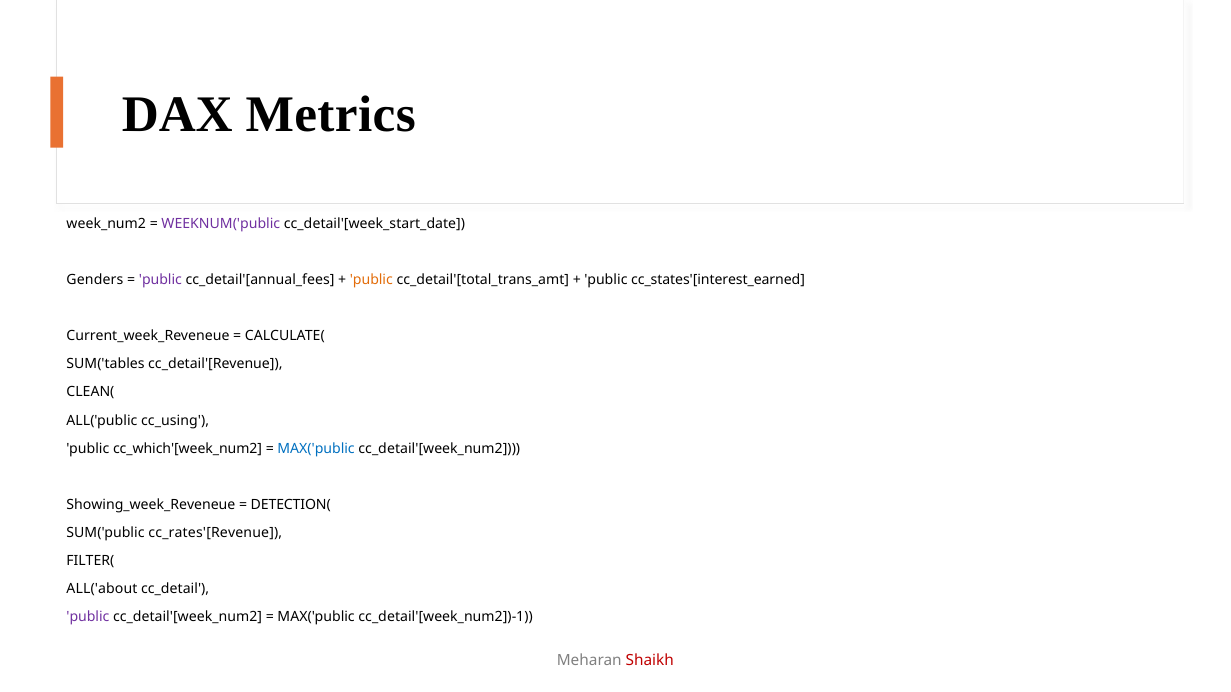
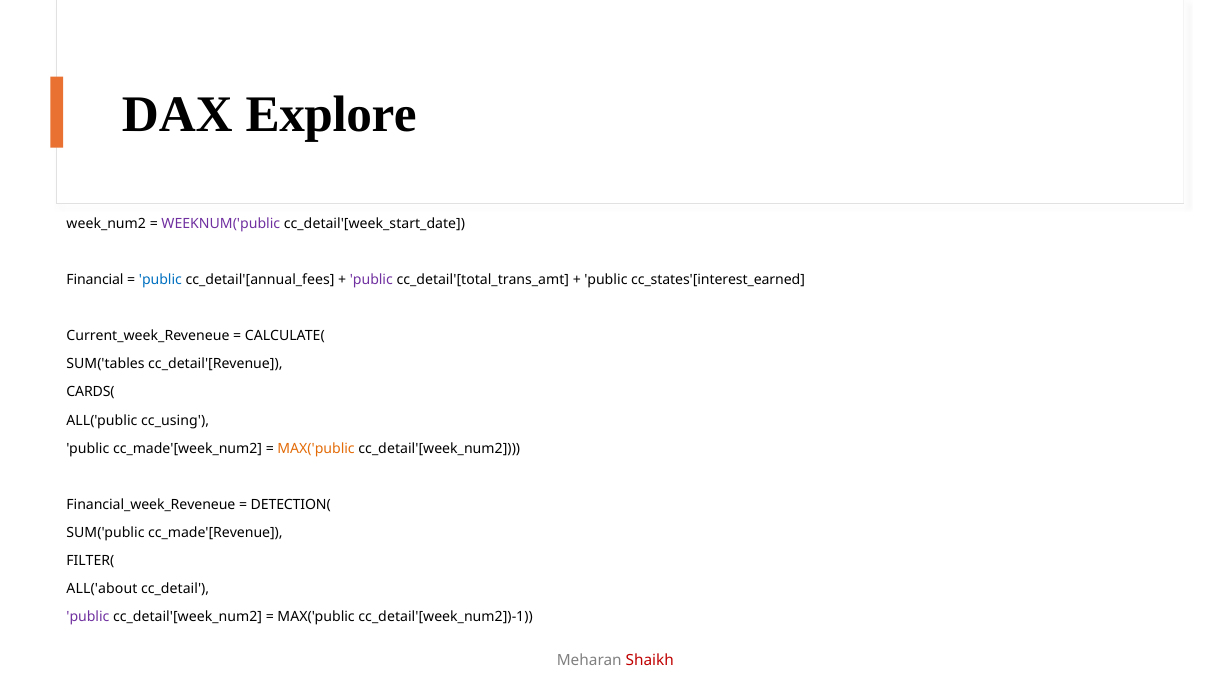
Metrics: Metrics -> Explore (331, 115)
Genders: Genders -> Financial (95, 280)
public colour: purple -> blue (160, 280)
public colour: orange -> purple (371, 280)
CLEAN(: CLEAN( -> CARDS( (91, 393)
cc_which'[week_num2: cc_which'[week_num2 -> cc_made'[week_num2 (188, 449)
MAX('public colour: blue -> orange (316, 449)
Showing_week_Reveneue: Showing_week_Reveneue -> Financial_week_Reveneue (151, 505)
cc_rates'[Revenue: cc_rates'[Revenue -> cc_made'[Revenue (215, 533)
